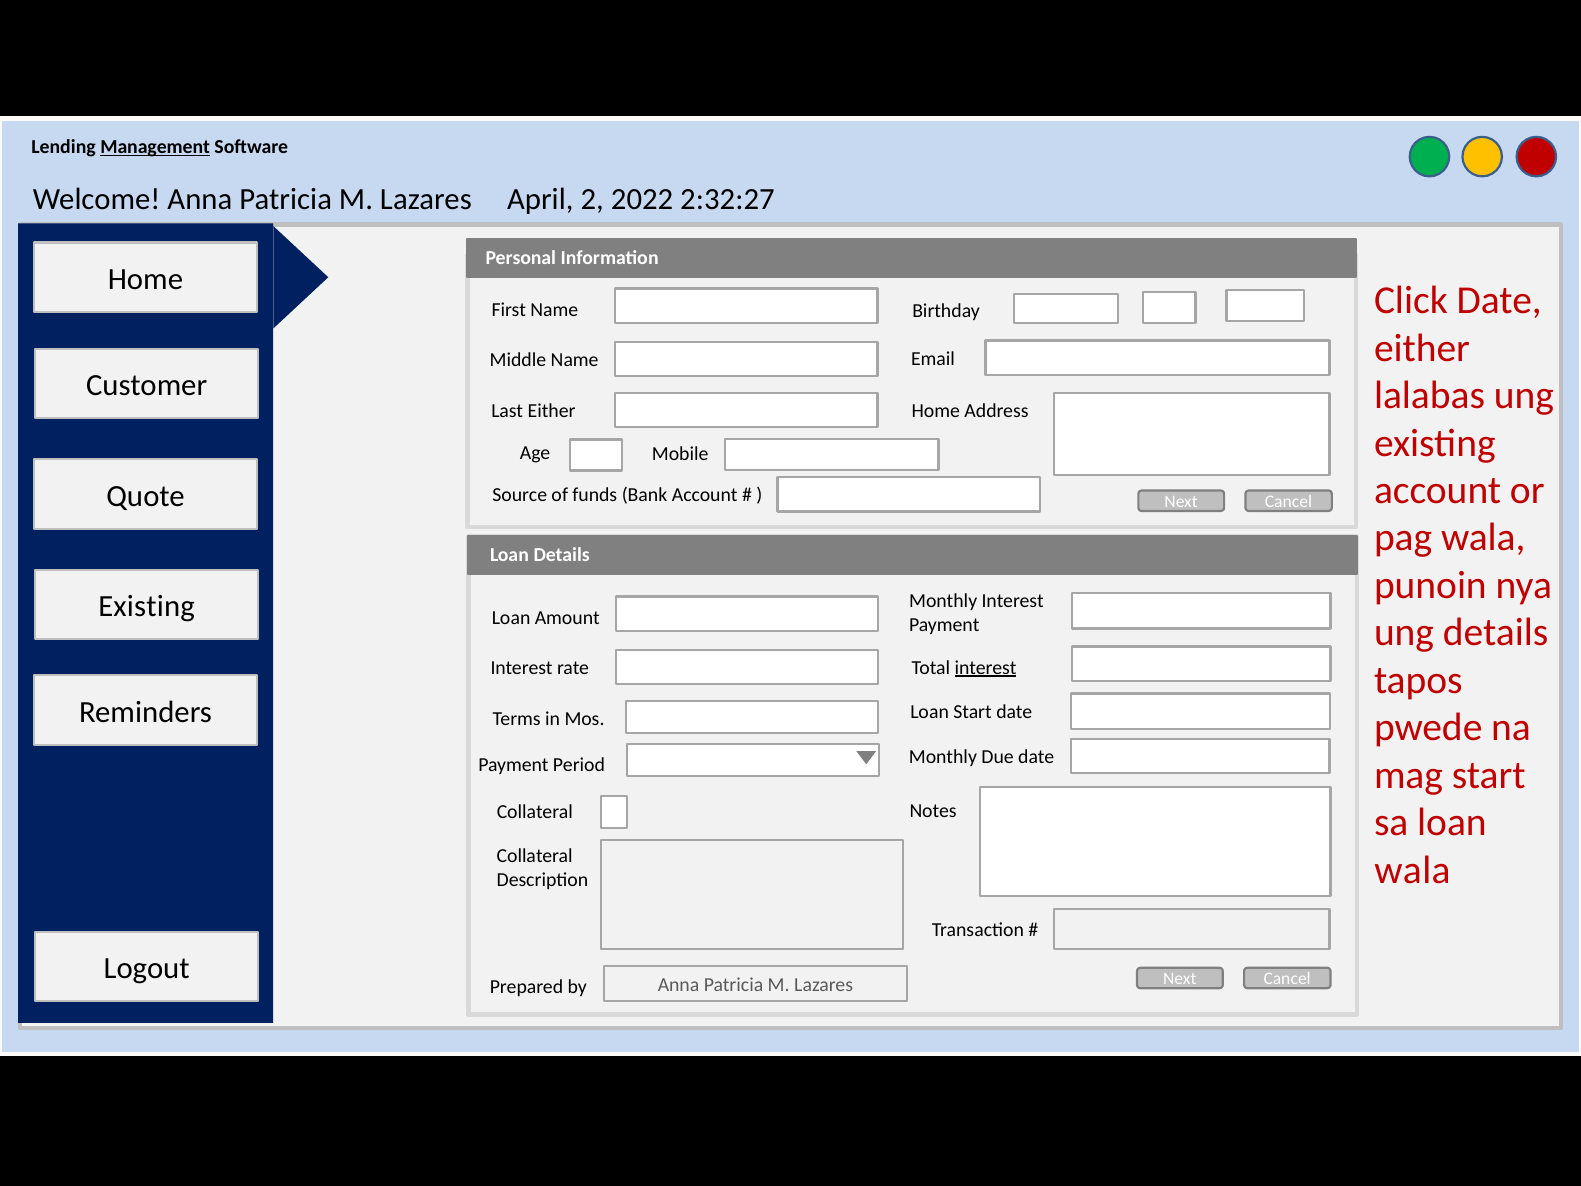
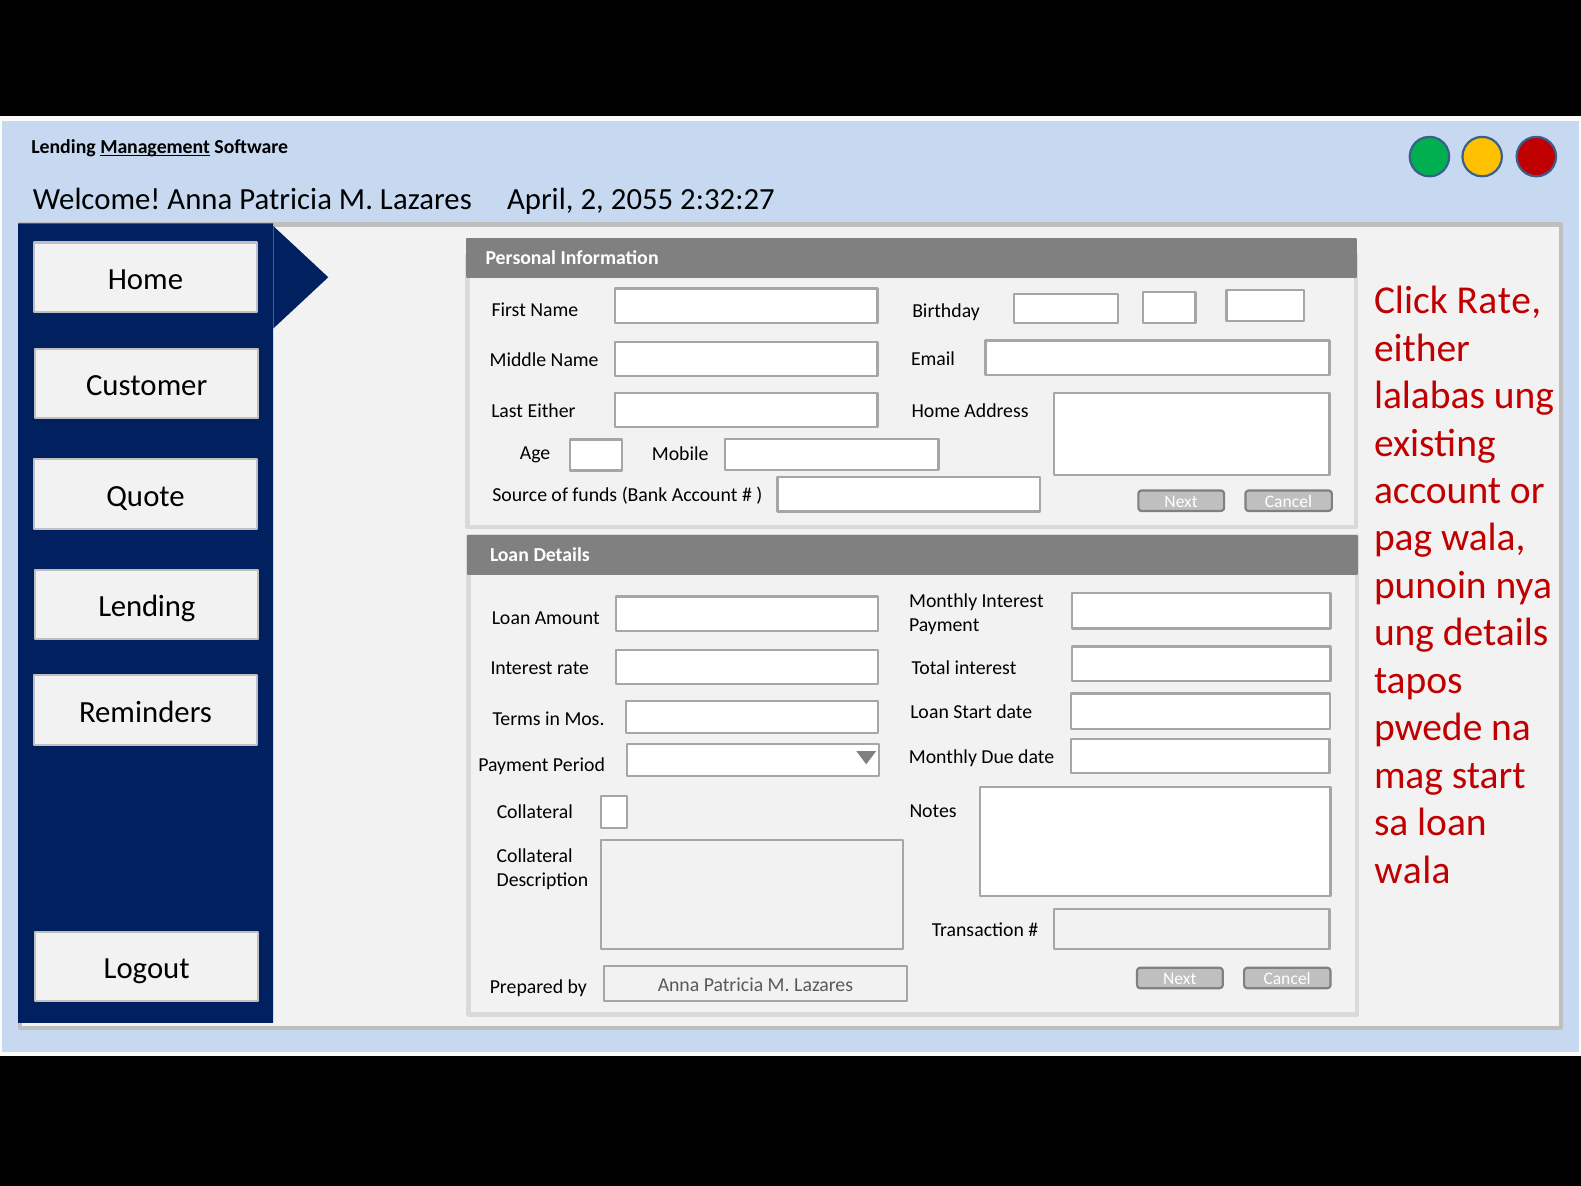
2022: 2022 -> 2055 (642, 199)
Click Date: Date -> Rate (1499, 301)
Existing: Existing -> Lending (147, 607)
interest underline: present -> none (986, 667)
